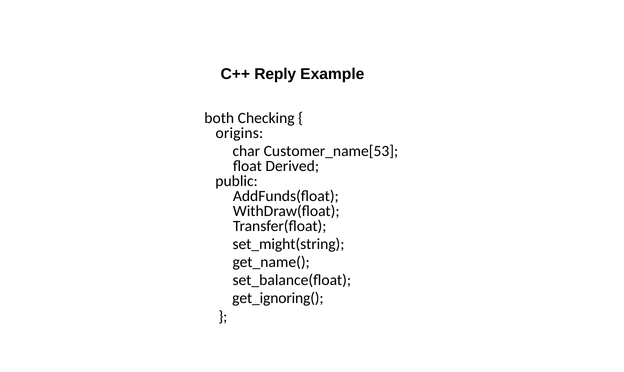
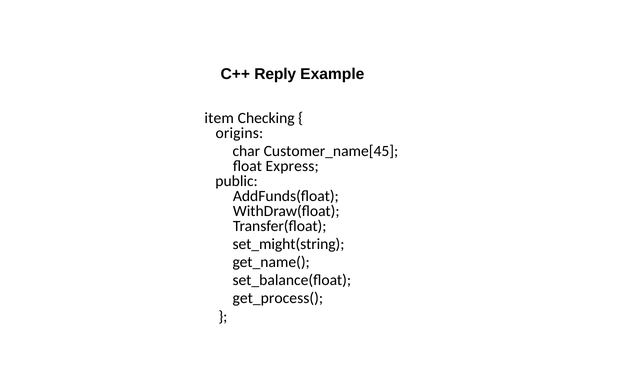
both: both -> item (219, 118)
Customer_name[53: Customer_name[53 -> Customer_name[45 (331, 151)
Derived: Derived -> Express (292, 166)
get_ignoring(: get_ignoring( -> get_process( (278, 299)
